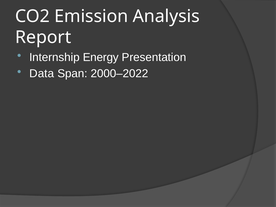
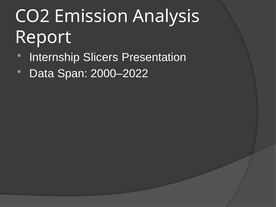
Energy: Energy -> Slicers (101, 57)
